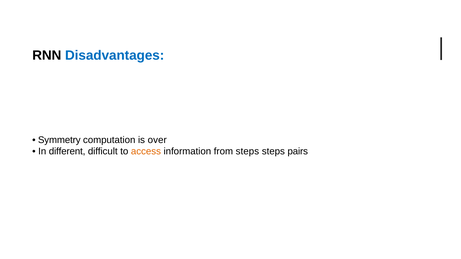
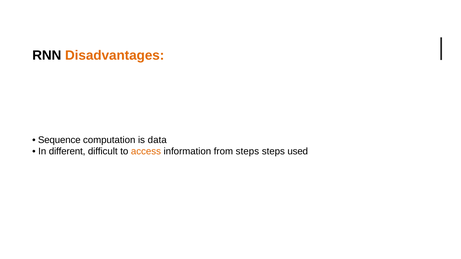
Disadvantages colour: blue -> orange (115, 56)
Symmetry: Symmetry -> Sequence (59, 140)
over: over -> data (157, 140)
pairs: pairs -> used (298, 152)
